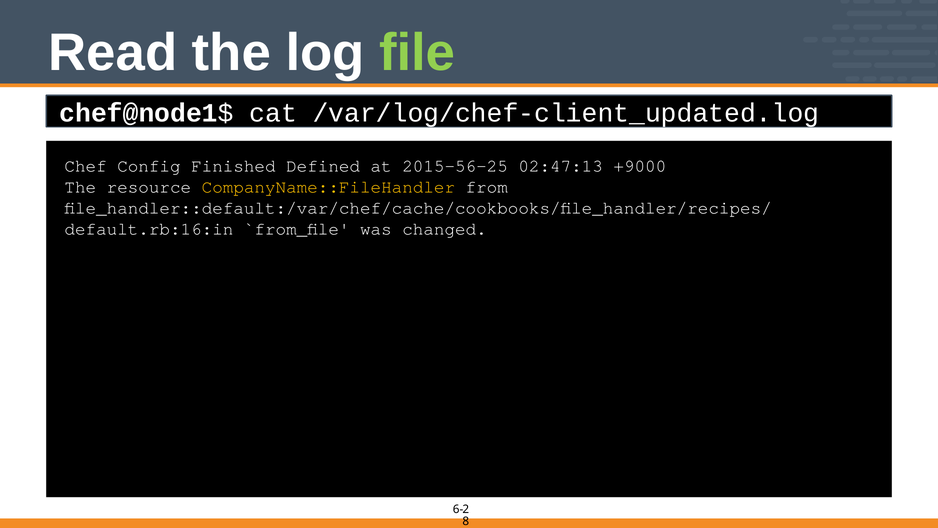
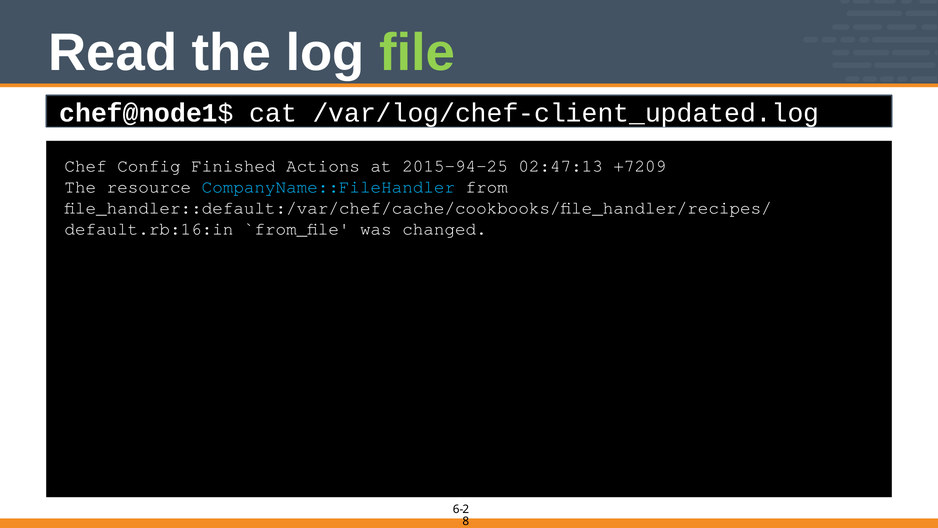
Defined: Defined -> Actions (323, 166)
2015-56-25: 2015-56-25 -> 2015-94-25 (455, 166)
+9000: +9000 -> +7209 (640, 166)
CompanyName::FileHandler colour: yellow -> light blue (328, 187)
